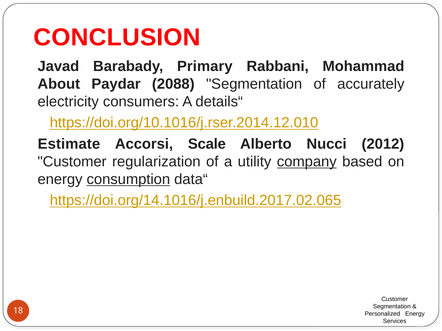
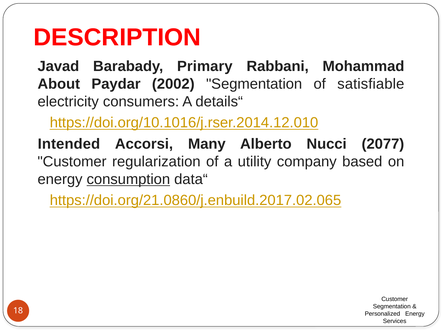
CONCLUSION: CONCLUSION -> DESCRIPTION (117, 37)
2088: 2088 -> 2002 (173, 84)
accurately: accurately -> satisfiable (371, 84)
Estimate: Estimate -> Intended (69, 144)
Scale: Scale -> Many (207, 144)
2012: 2012 -> 2077 (383, 144)
company underline: present -> none (307, 162)
https://doi.org/14.1016/j.enbuild.2017.02.065: https://doi.org/14.1016/j.enbuild.2017.02.065 -> https://doi.org/21.0860/j.enbuild.2017.02.065 (195, 201)
